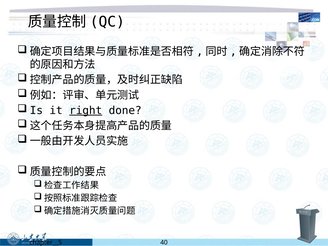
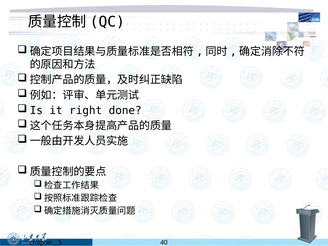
right underline: present -> none (86, 110)
